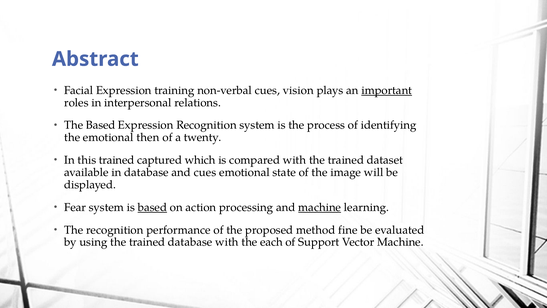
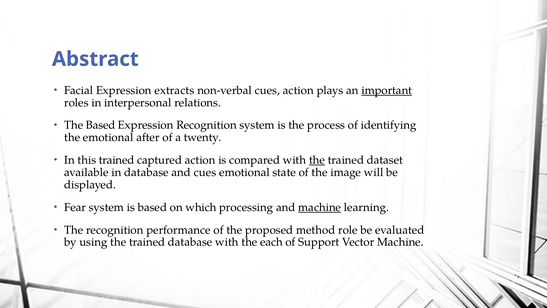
training: training -> extracts (174, 90)
cues vision: vision -> action (298, 90)
then: then -> after (148, 137)
captured which: which -> action (200, 160)
the underline: none -> present (317, 160)
based underline: present -> none (152, 207)
action: action -> which (201, 207)
fine: fine -> role (348, 230)
